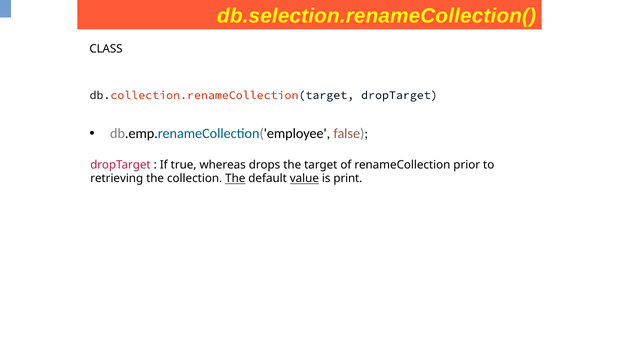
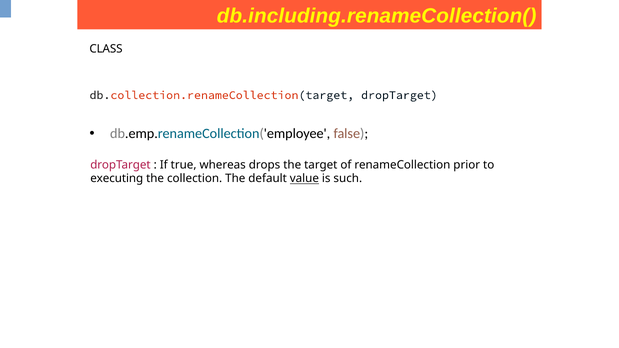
db.selection.renameCollection(: db.selection.renameCollection( -> db.including.renameCollection( (377, 16)
retrieving: retrieving -> executing (117, 179)
The underline: present -> none (235, 179)
print: print -> such (348, 179)
